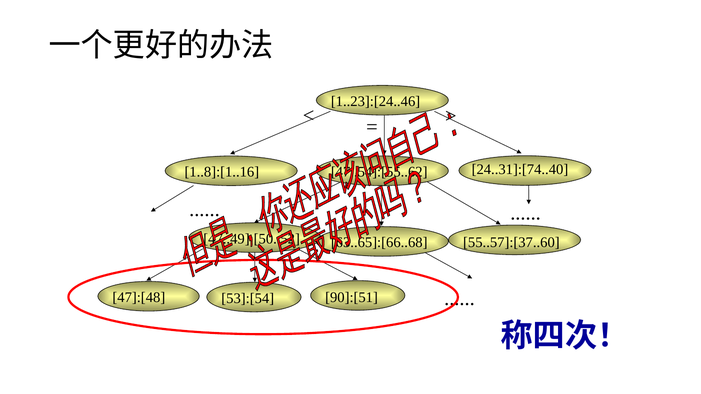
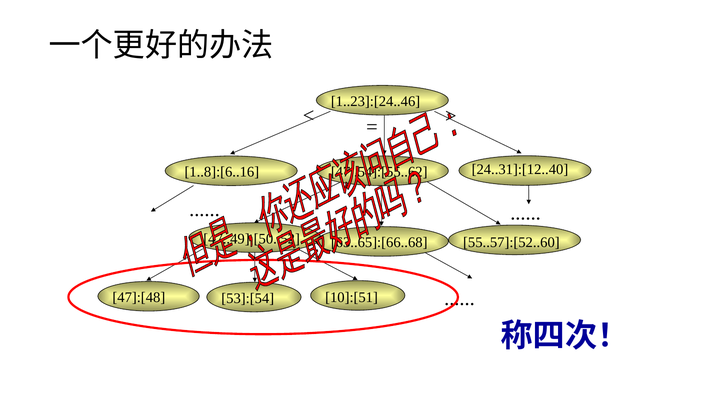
1..8]:[1..16: 1..8]:[1..16 -> 1..8]:[6..16 (222, 172)
24..31]:[74..40: 24..31]:[74..40 -> 24..31]:[12..40 (520, 170)
55..57]:[37..60: 55..57]:[37..60 -> 55..57]:[52..60 (511, 243)
90]:[51: 90]:[51 -> 10]:[51 (352, 298)
